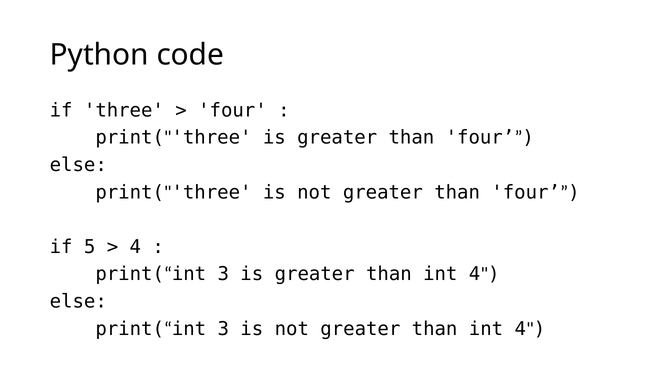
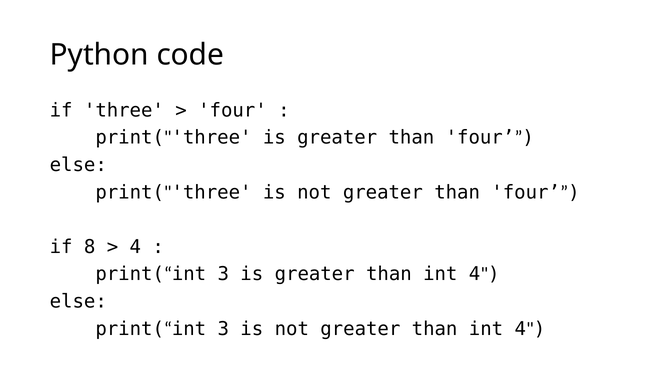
5: 5 -> 8 (90, 247)
